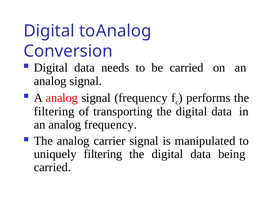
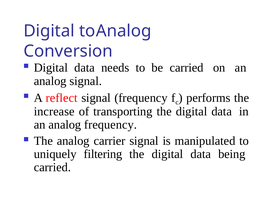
A analog: analog -> reflect (62, 98)
filtering: filtering -> increase (54, 111)
